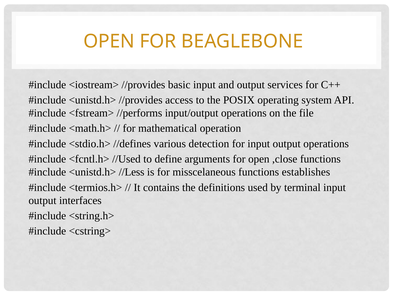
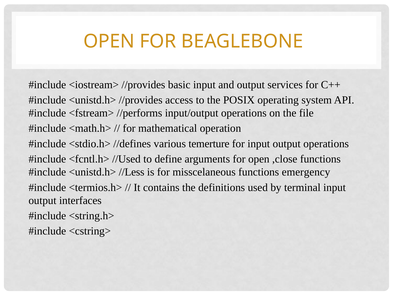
detection: detection -> temerture (209, 144)
establishes: establishes -> emergency (306, 172)
